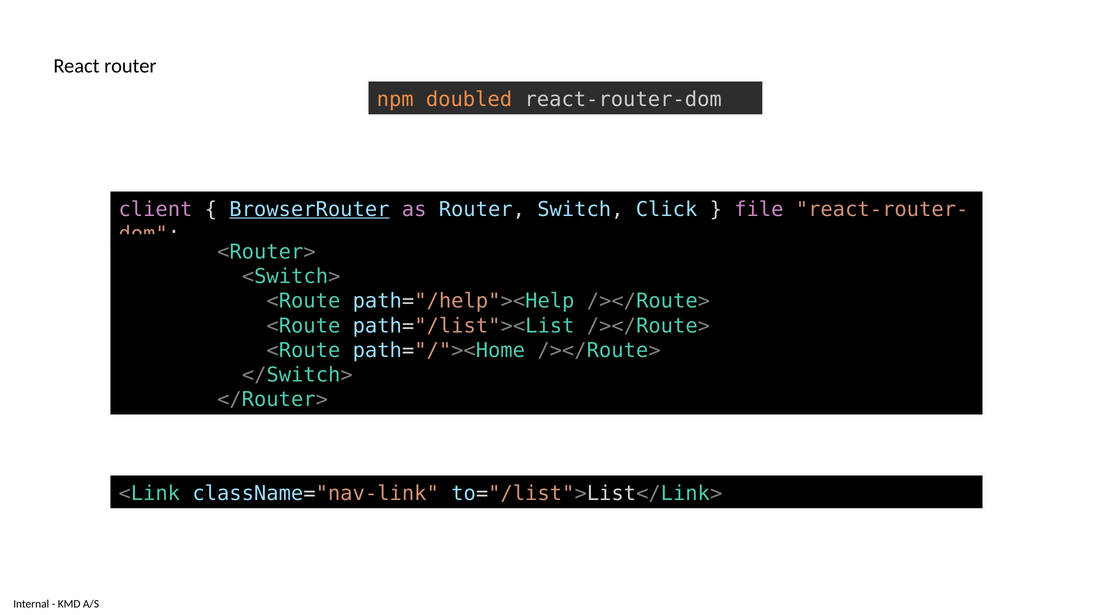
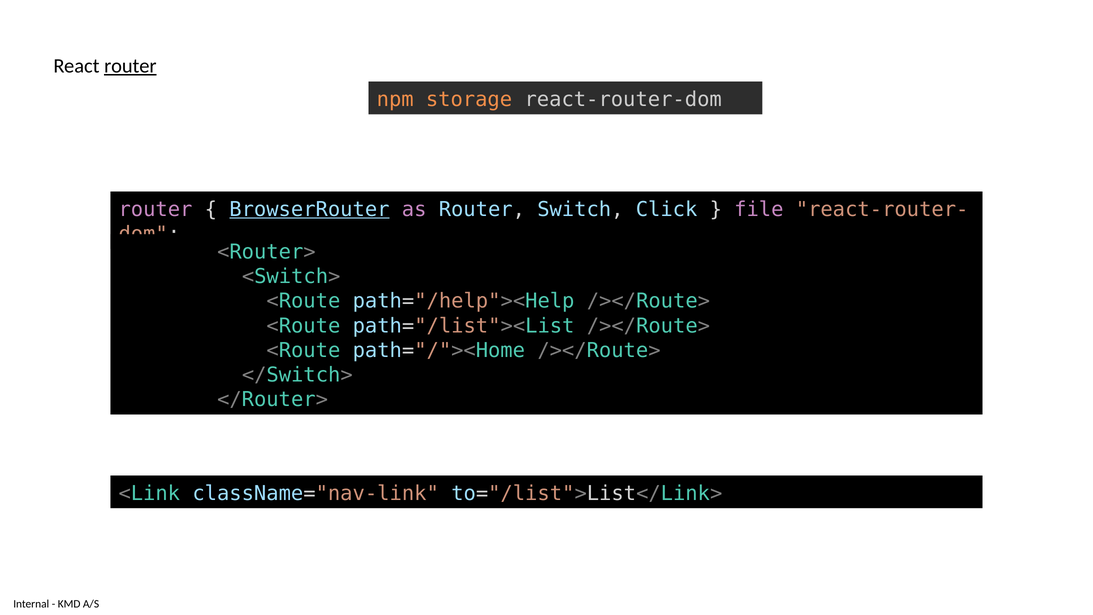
router underline: none -> present (130, 66)
doubled: doubled -> storage (469, 99)
client: client -> router (155, 209)
